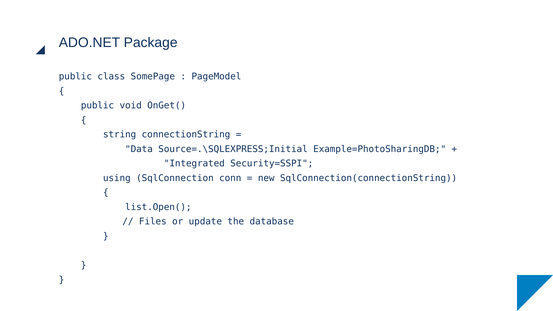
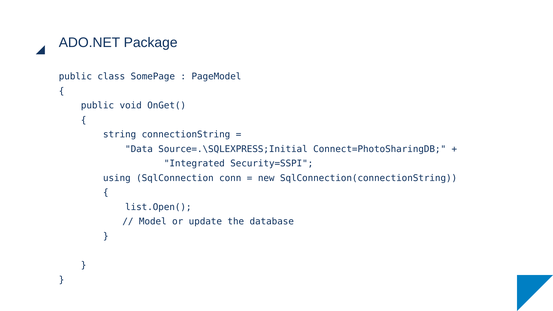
Example=PhotoSharingDB: Example=PhotoSharingDB -> Connect=PhotoSharingDB (380, 149)
Files: Files -> Model (153, 222)
